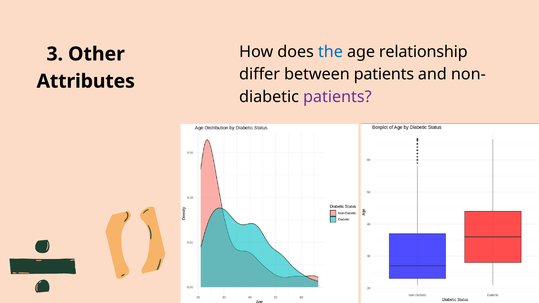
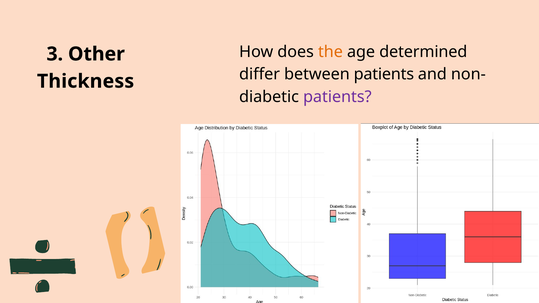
the colour: blue -> orange (330, 52)
relationship: relationship -> determined (423, 52)
Attributes: Attributes -> Thickness (86, 81)
